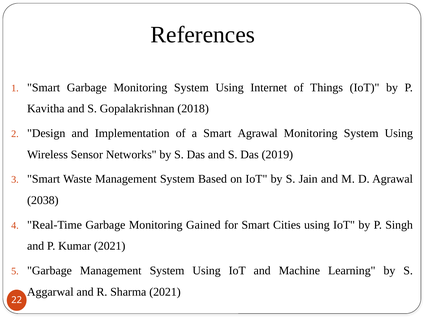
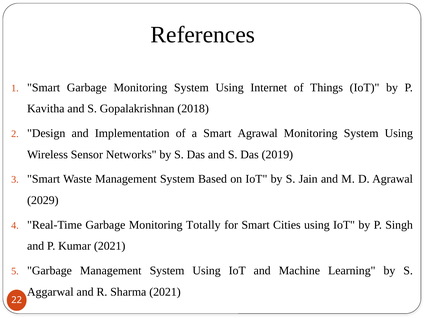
2038: 2038 -> 2029 (43, 200)
Gained: Gained -> Totally (203, 225)
